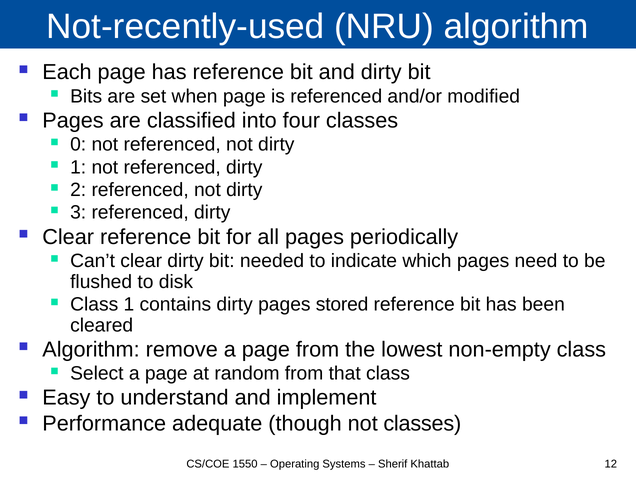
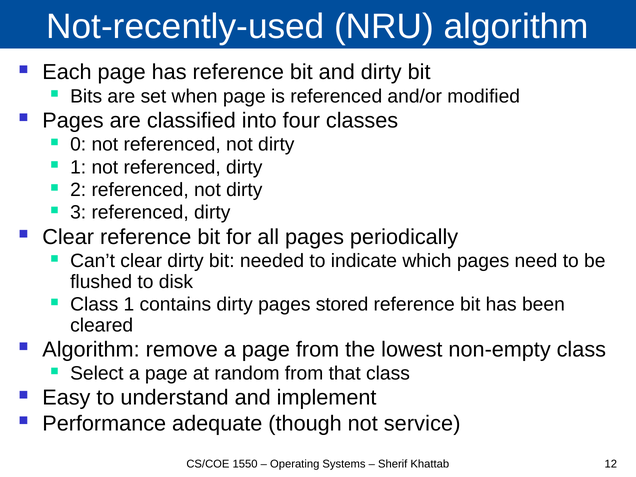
not classes: classes -> service (422, 423)
